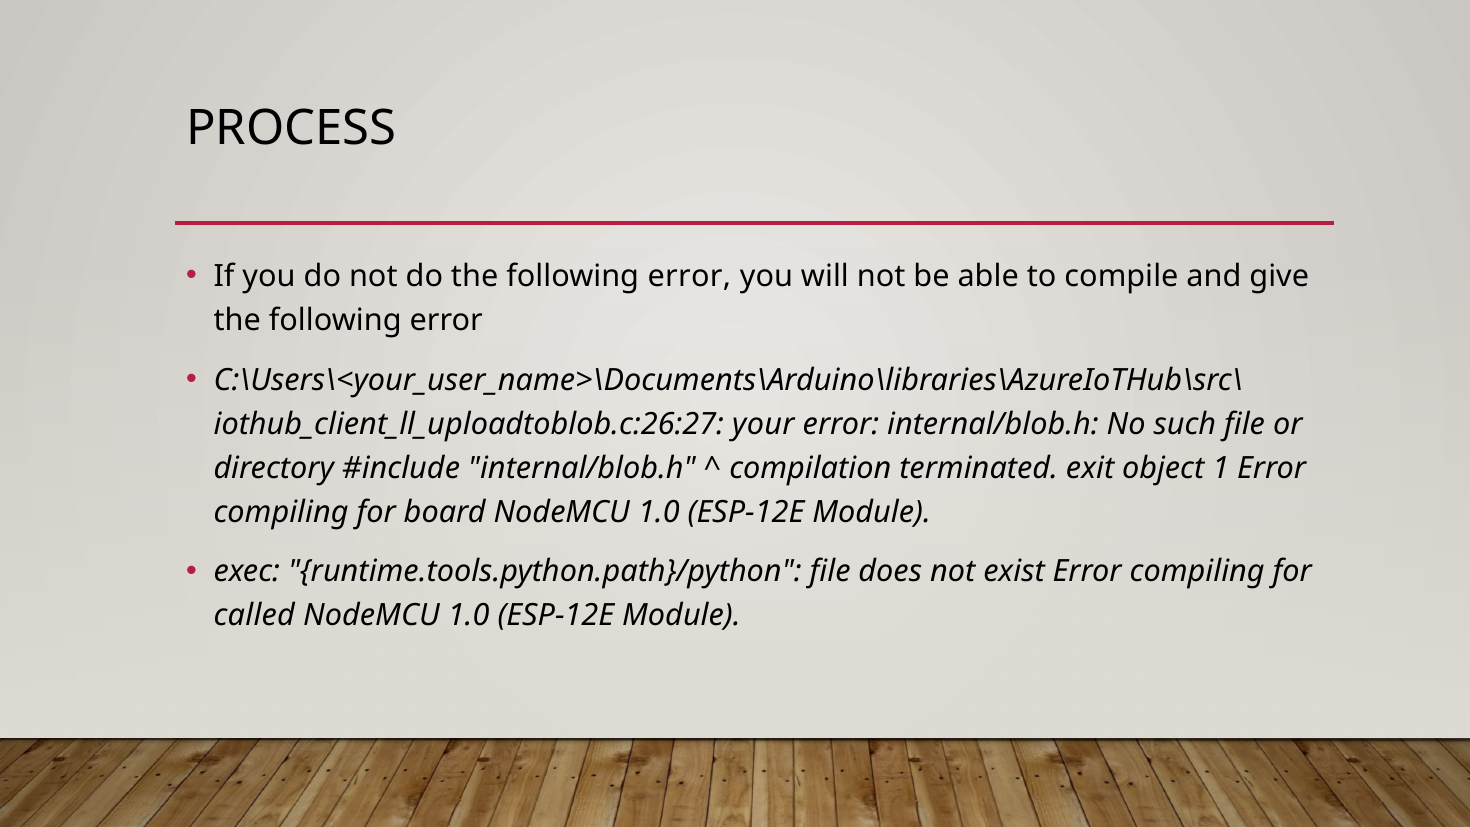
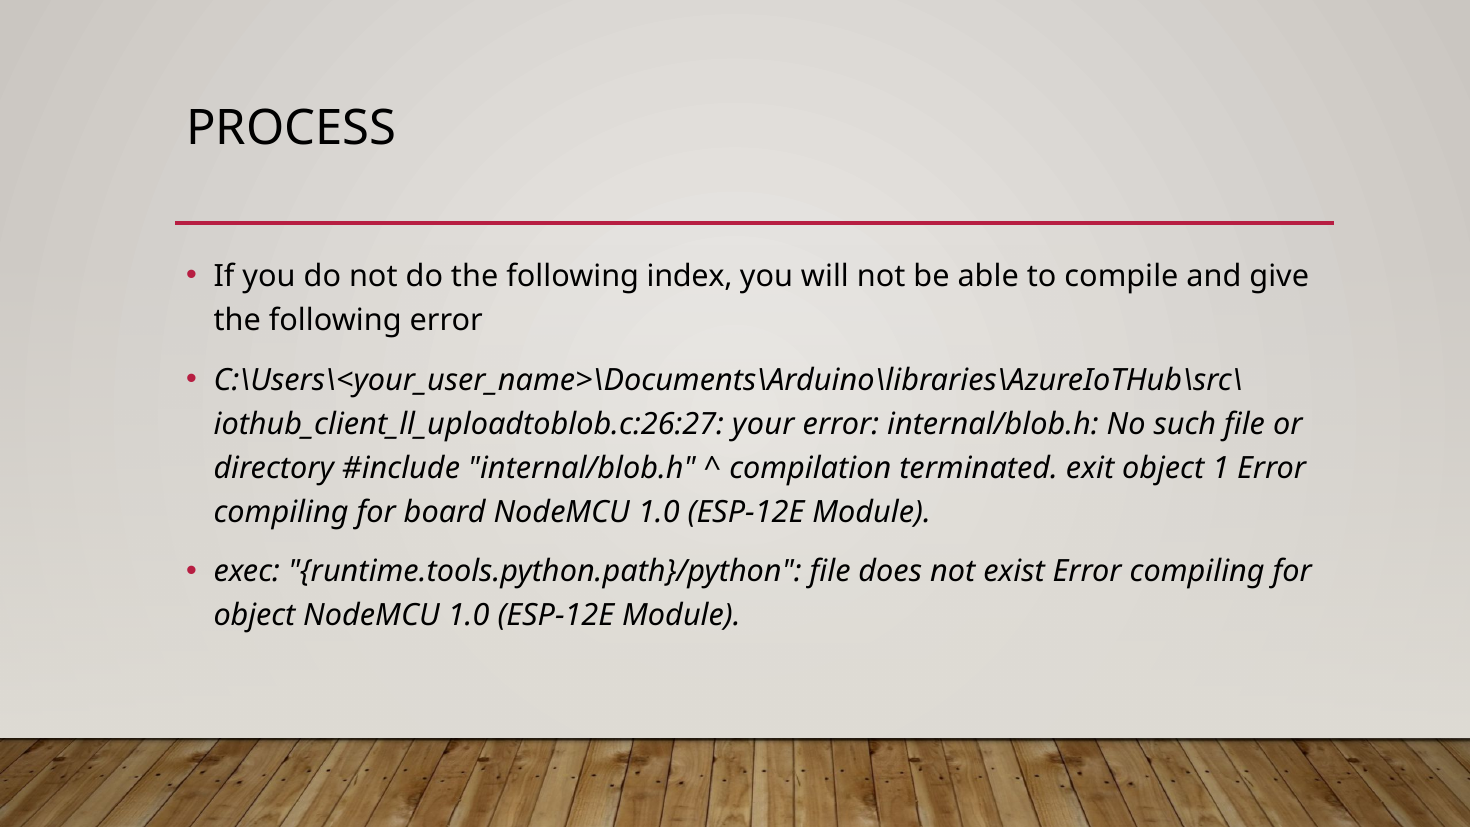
do the following error: error -> index (690, 276)
called: called -> object (254, 616)
